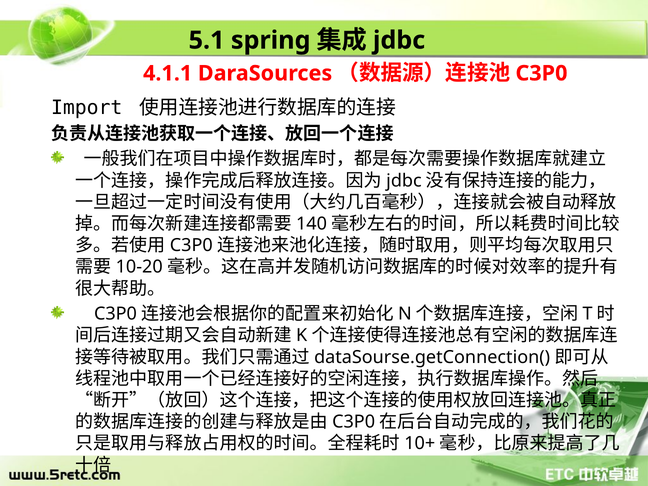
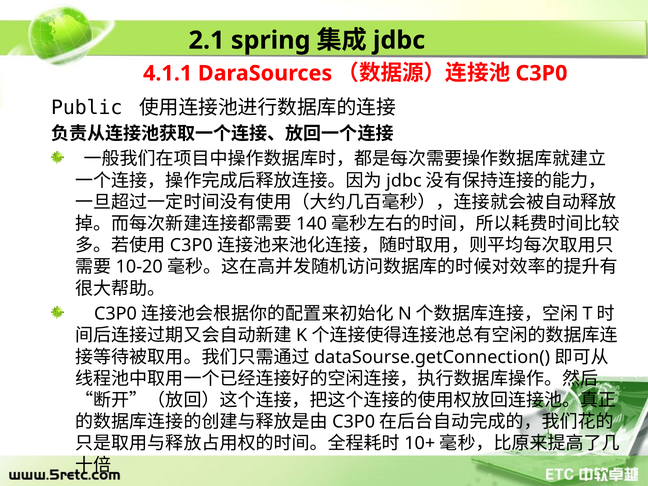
5.1: 5.1 -> 2.1 (207, 40)
Import: Import -> Public (87, 108)
